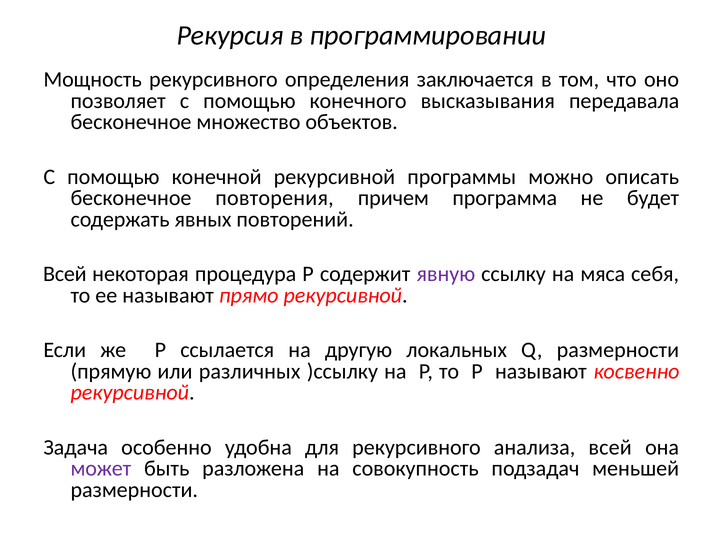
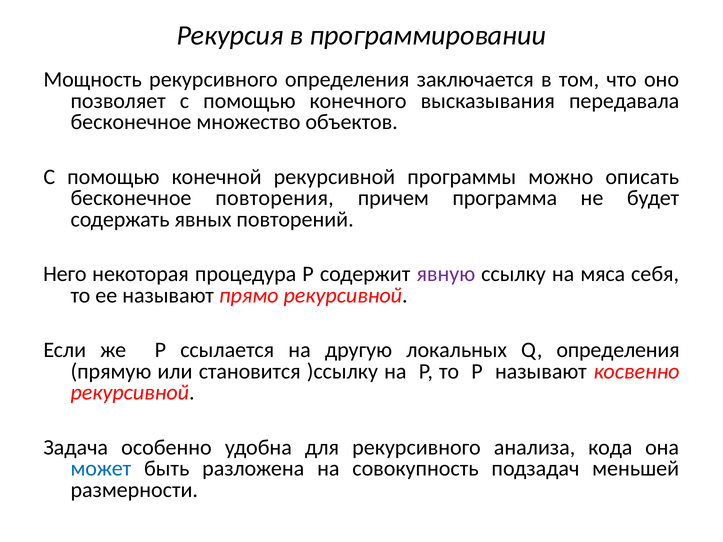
Всей: Всей -> Него (65, 274)
Q размерности: размерности -> определения (618, 350)
различных: различных -> становится (250, 372)
анализа всей: всей -> кода (610, 448)
может colour: purple -> blue (101, 469)
